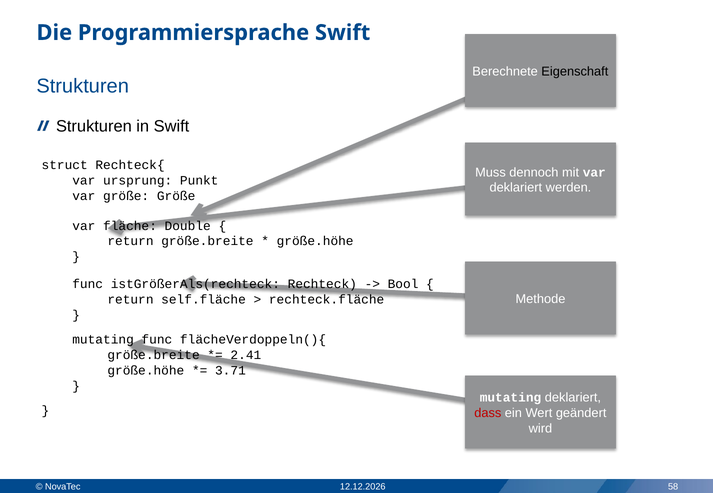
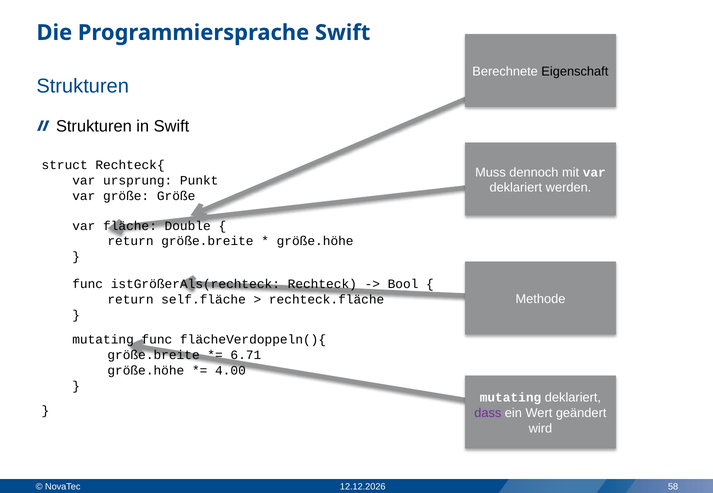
2.41: 2.41 -> 6.71 (246, 356)
3.71: 3.71 -> 4.00 (230, 371)
dass colour: red -> purple (488, 414)
